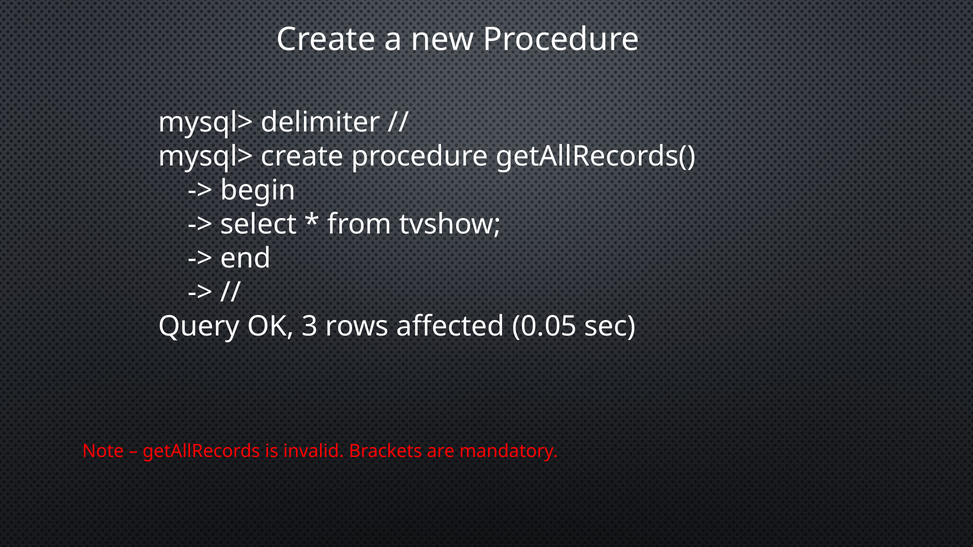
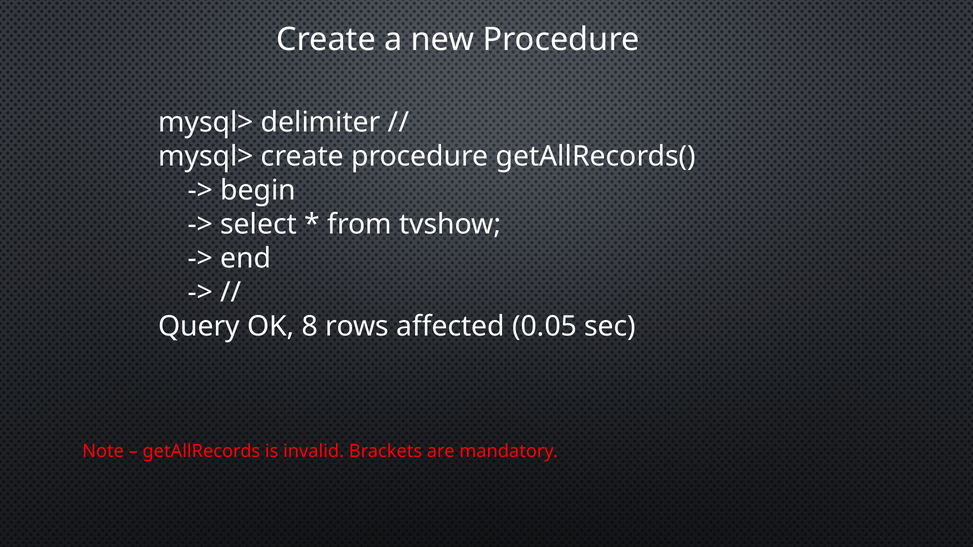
3: 3 -> 8 (310, 327)
